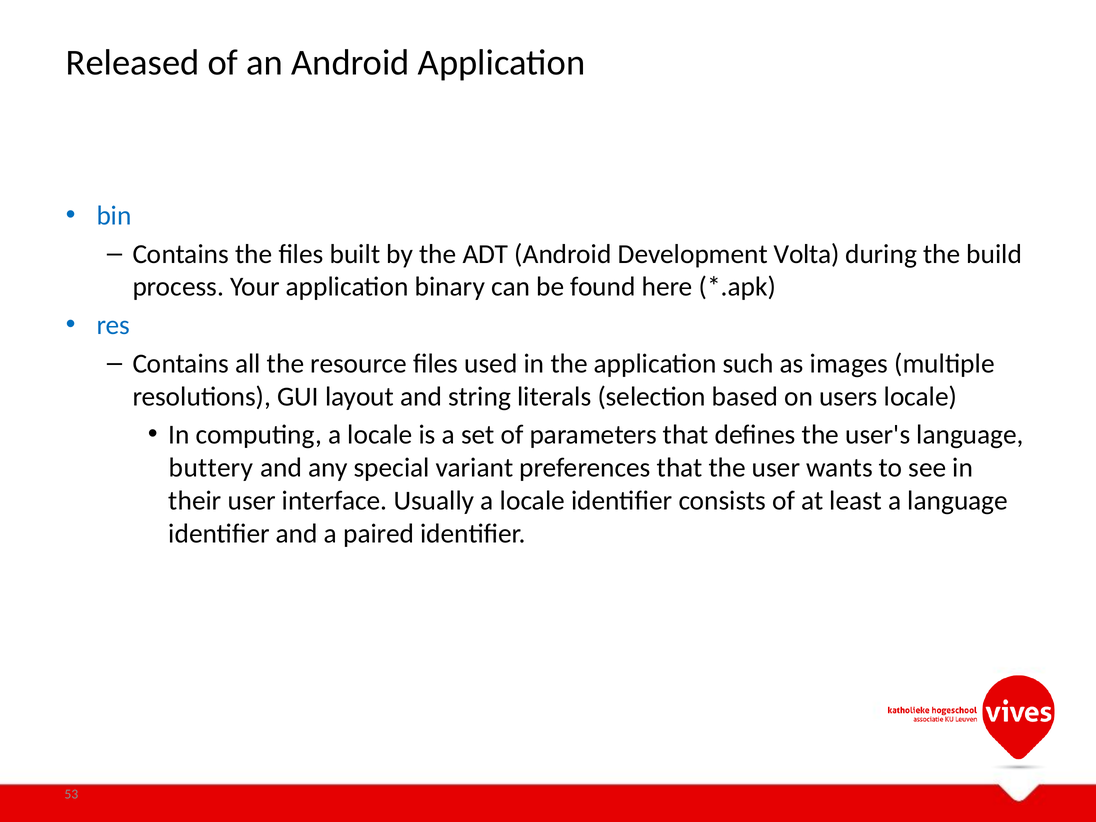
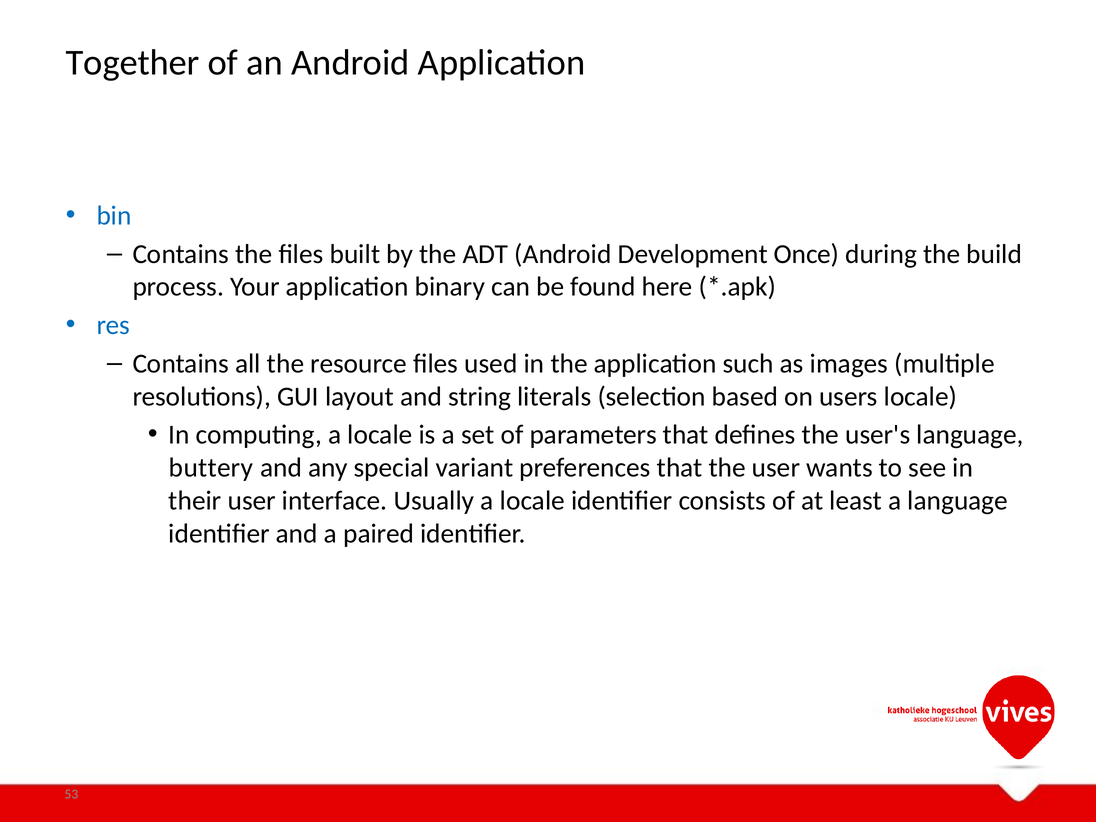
Released: Released -> Together (133, 63)
Volta: Volta -> Once (807, 254)
